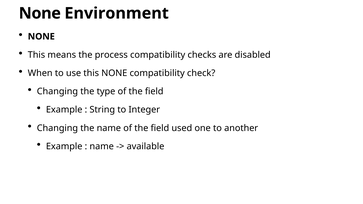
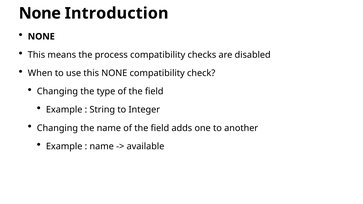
Environment: Environment -> Introduction (117, 13)
used: used -> adds (182, 128)
